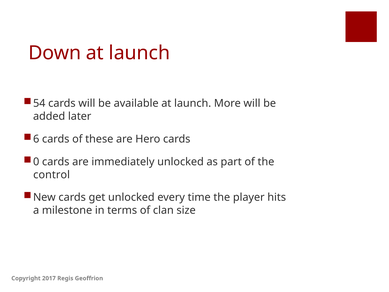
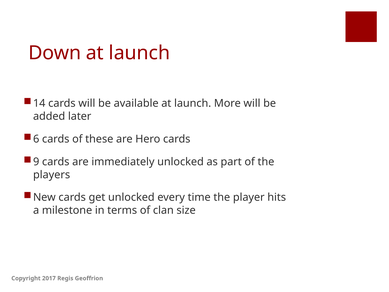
54: 54 -> 14 (39, 103)
0: 0 -> 9 (36, 162)
control: control -> players (52, 175)
